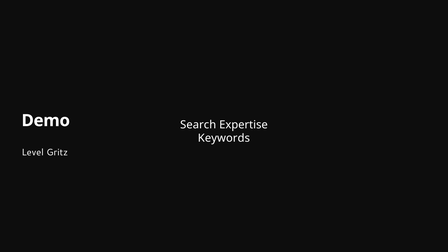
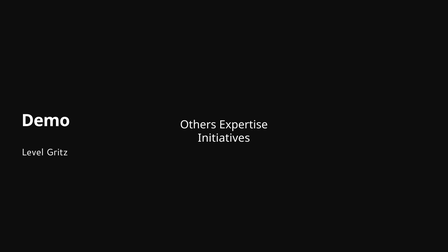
Search: Search -> Others (198, 125)
Keywords: Keywords -> Initiatives (224, 138)
